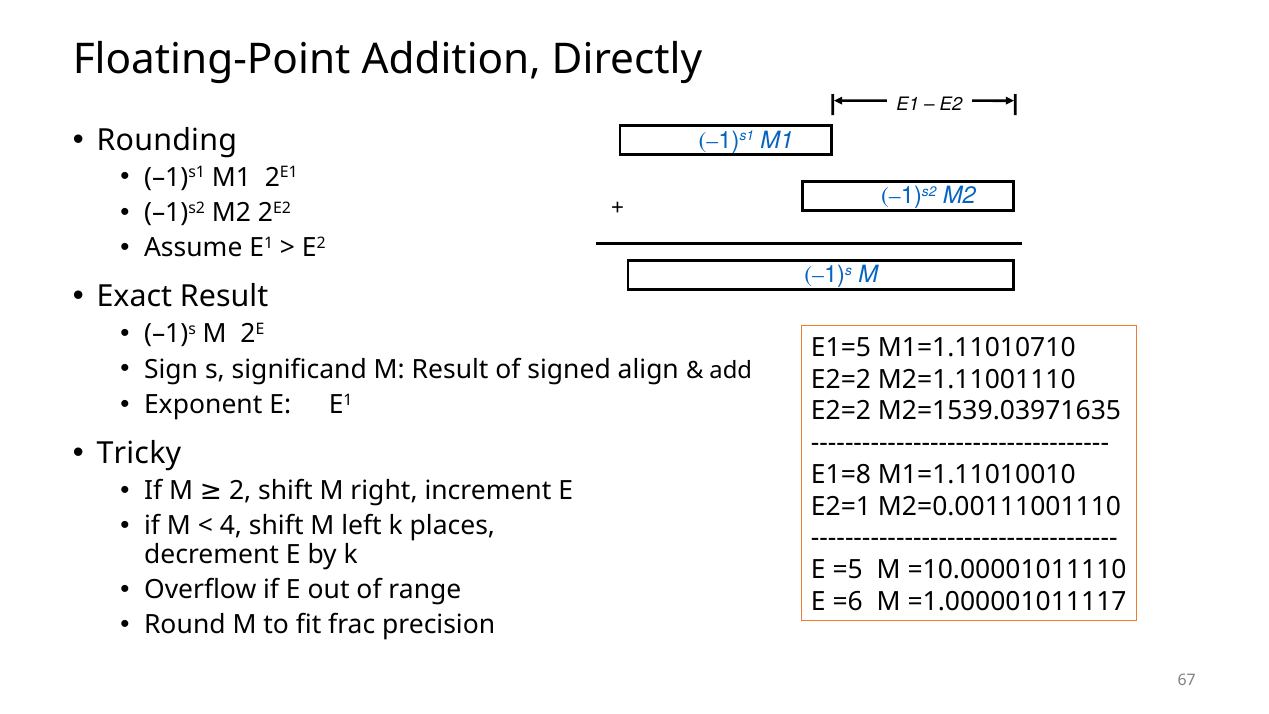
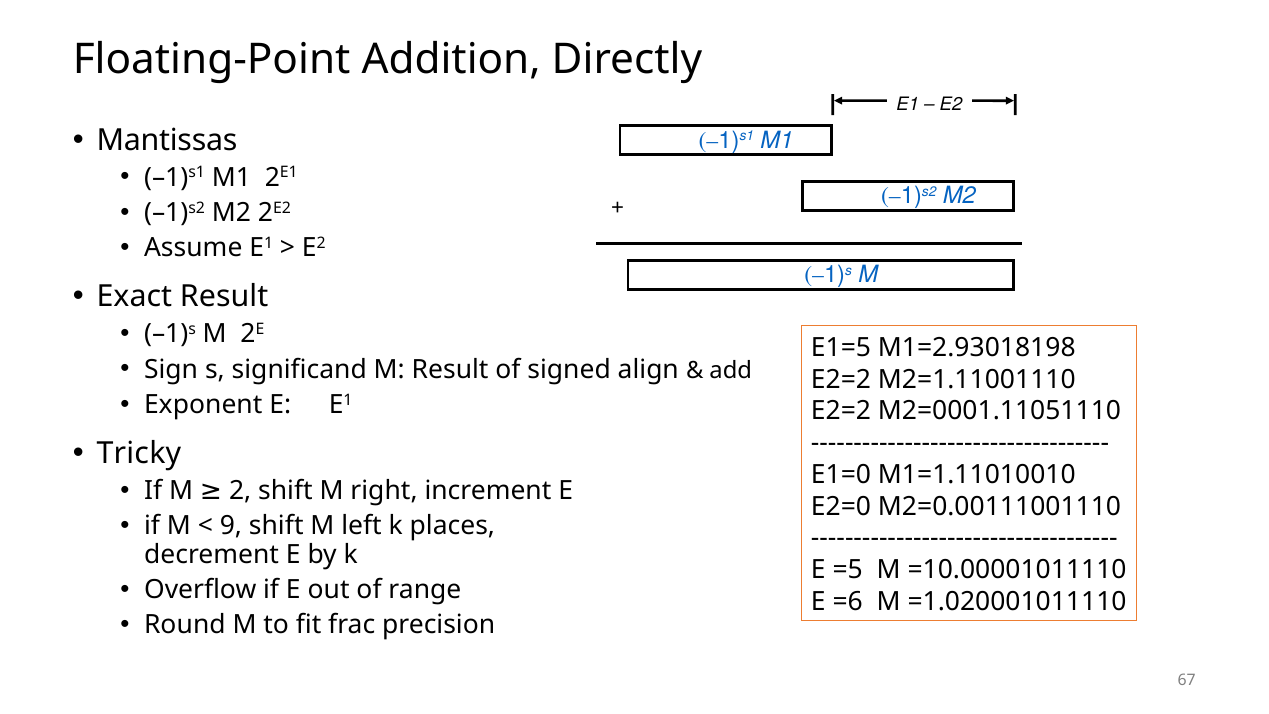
Rounding: Rounding -> Mantissas (167, 140)
M1=1.11010710: M1=1.11010710 -> M1=2.93018198 (977, 348)
M2=1539.03971635: M2=1539.03971635 -> M2=0001.11051110 (999, 411)
E1=8: E1=8 -> E1=0 (841, 475)
E2=1: E2=1 -> E2=0 (841, 506)
4: 4 -> 9 (231, 526)
=1.000001011117: =1.000001011117 -> =1.020001011110 (1017, 601)
